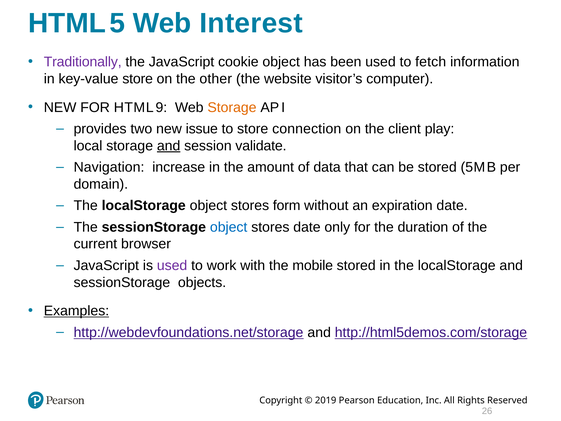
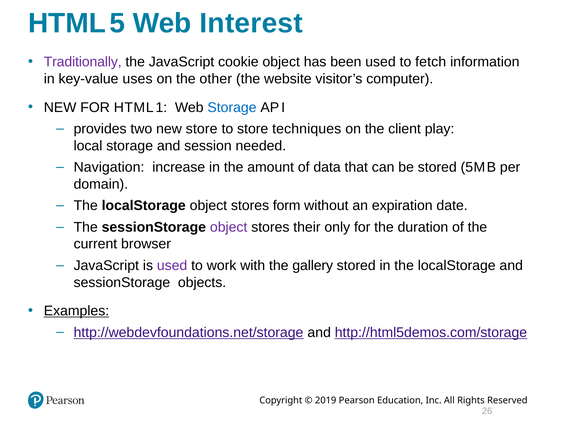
key-value store: store -> uses (138, 79)
9: 9 -> 1 (161, 107)
Storage colour: orange -> blue (232, 107)
new issue: issue -> store (202, 129)
connection: connection -> techniques (307, 129)
and underline: present -> none (169, 146)
validate: validate -> needed (261, 146)
object colour: blue -> purple (229, 227)
stores date: date -> their (307, 227)
mobile: mobile -> gallery (313, 265)
